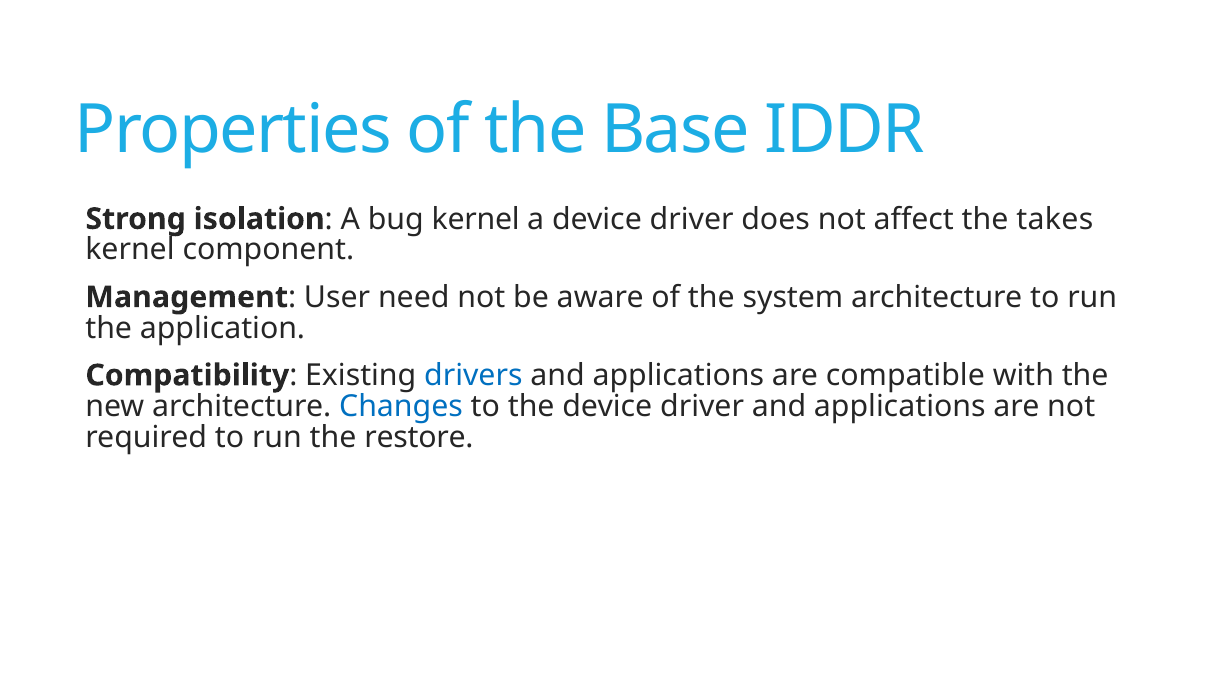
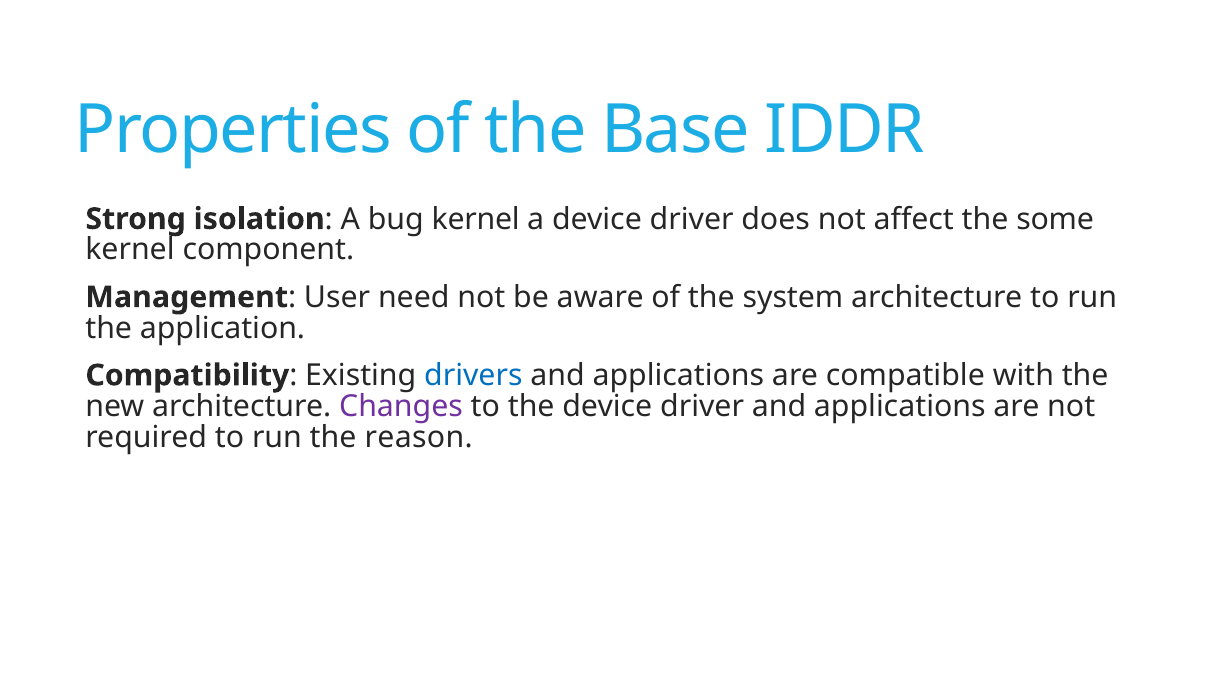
takes: takes -> some (1055, 219)
Changes colour: blue -> purple (401, 406)
restore: restore -> reason (419, 437)
